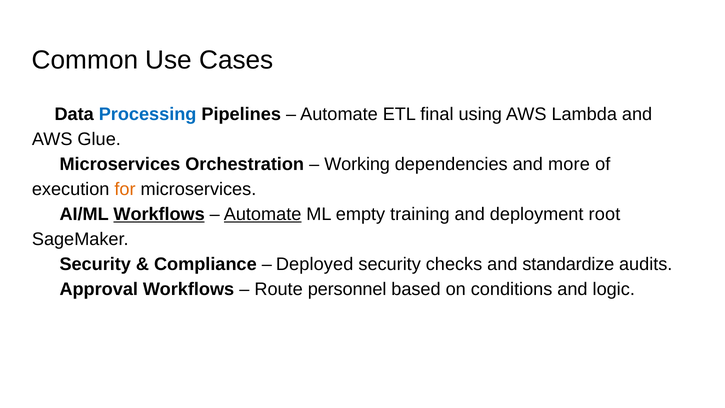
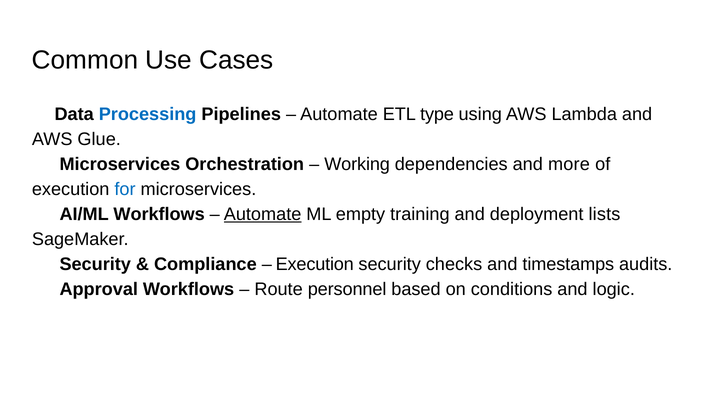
final: final -> type (437, 114)
for colour: orange -> blue (125, 189)
Workflows underline: present -> none (159, 214)
root: root -> lists (604, 214)
Deployed: Deployed -> Execution (315, 264)
standardize: standardize -> timestamps (568, 264)
